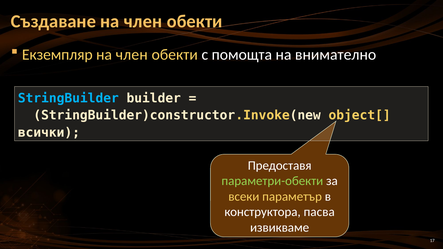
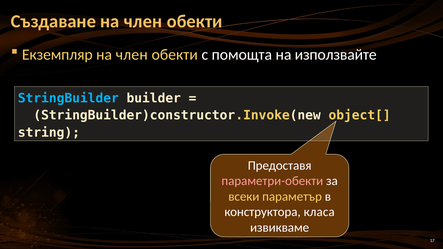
внимателно: внимателно -> използвайте (336, 55)
всички: всички -> string (49, 133)
параметри-обекти colour: light green -> pink (272, 181)
пасва: пасва -> класа (319, 212)
